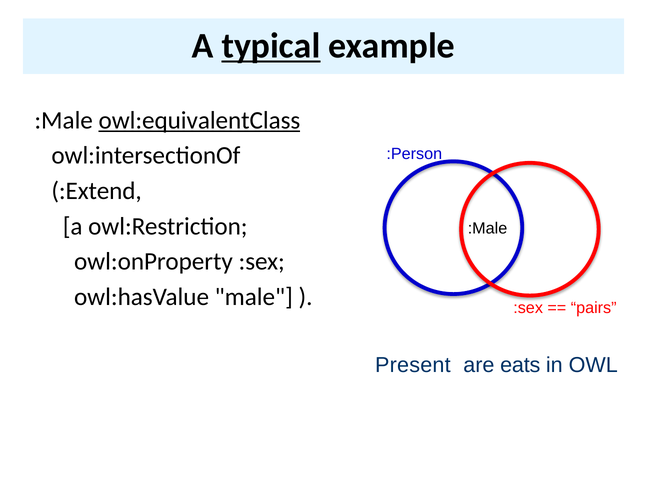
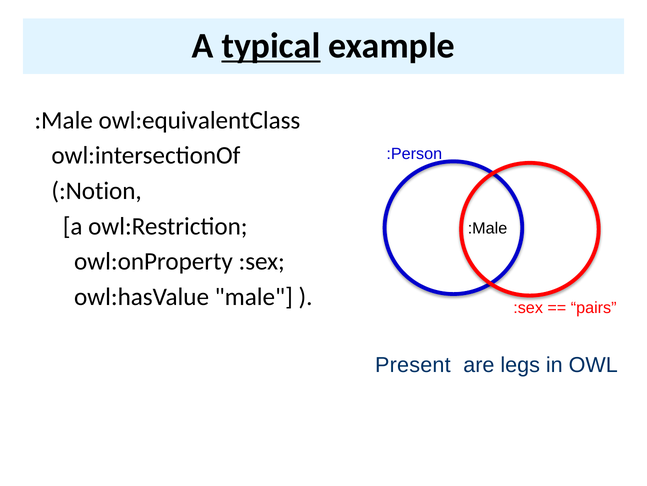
owl:equivalentClass underline: present -> none (199, 120)
:Extend: :Extend -> :Notion (97, 191)
eats: eats -> legs (520, 364)
